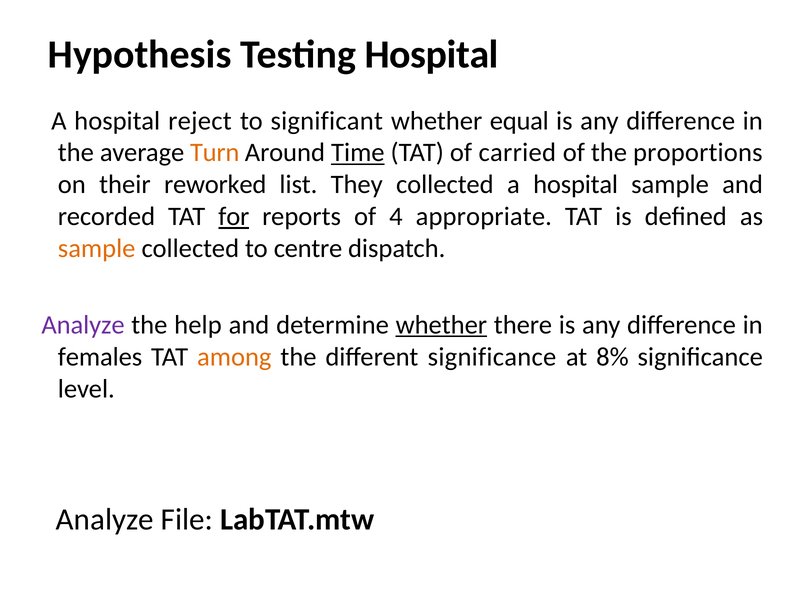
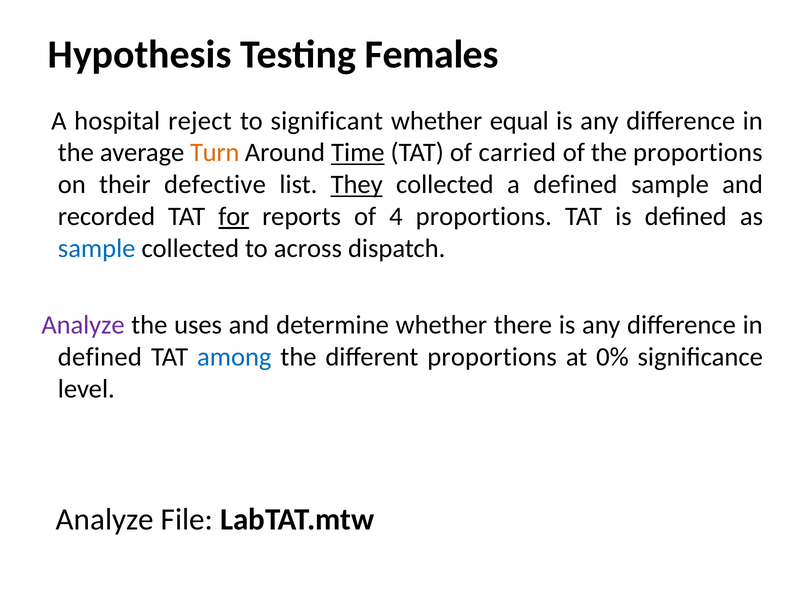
Testing Hospital: Hospital -> Females (432, 55)
reworked: reworked -> defective (215, 184)
They underline: none -> present (357, 184)
collected a hospital: hospital -> defined (575, 184)
4 appropriate: appropriate -> proportions (484, 216)
sample colour: orange -> blue (97, 248)
centre: centre -> across (308, 248)
help: help -> uses (198, 325)
whether underline: present -> none (441, 325)
females: females -> defined (100, 357)
among colour: orange -> blue (234, 357)
different significance: significance -> proportions (492, 357)
8%: 8% -> 0% (612, 357)
